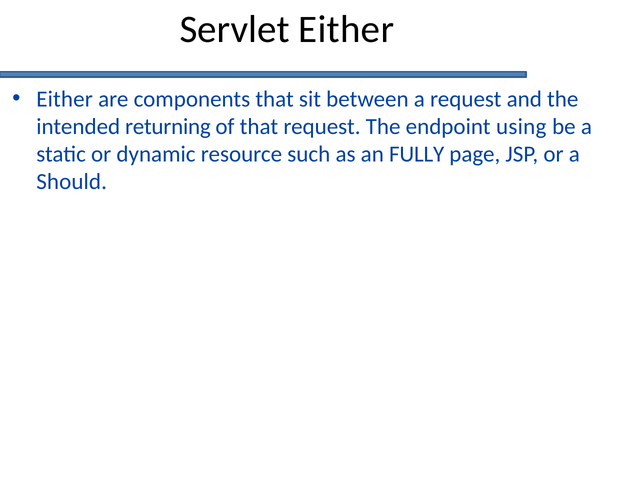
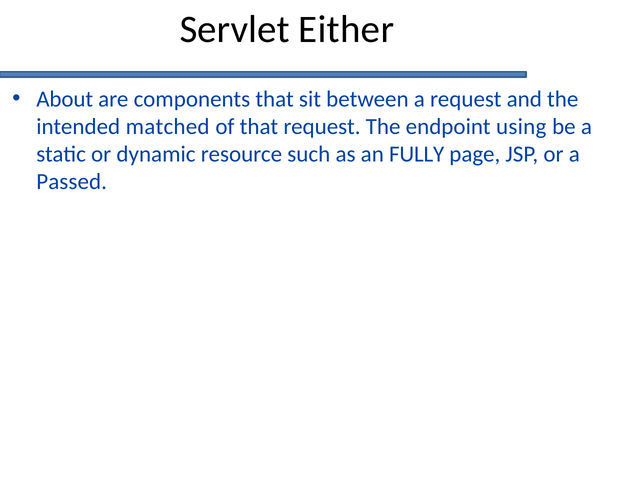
Either: Either -> About (65, 99)
returning: returning -> matched (168, 127)
Should: Should -> Passed (72, 182)
